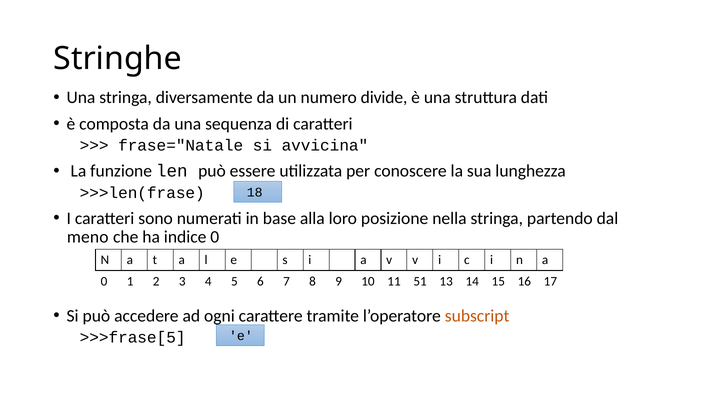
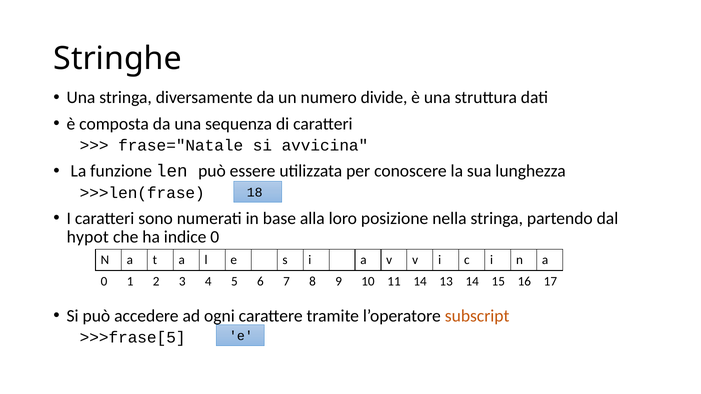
meno: meno -> hypot (88, 237)
11 51: 51 -> 14 (420, 282)
